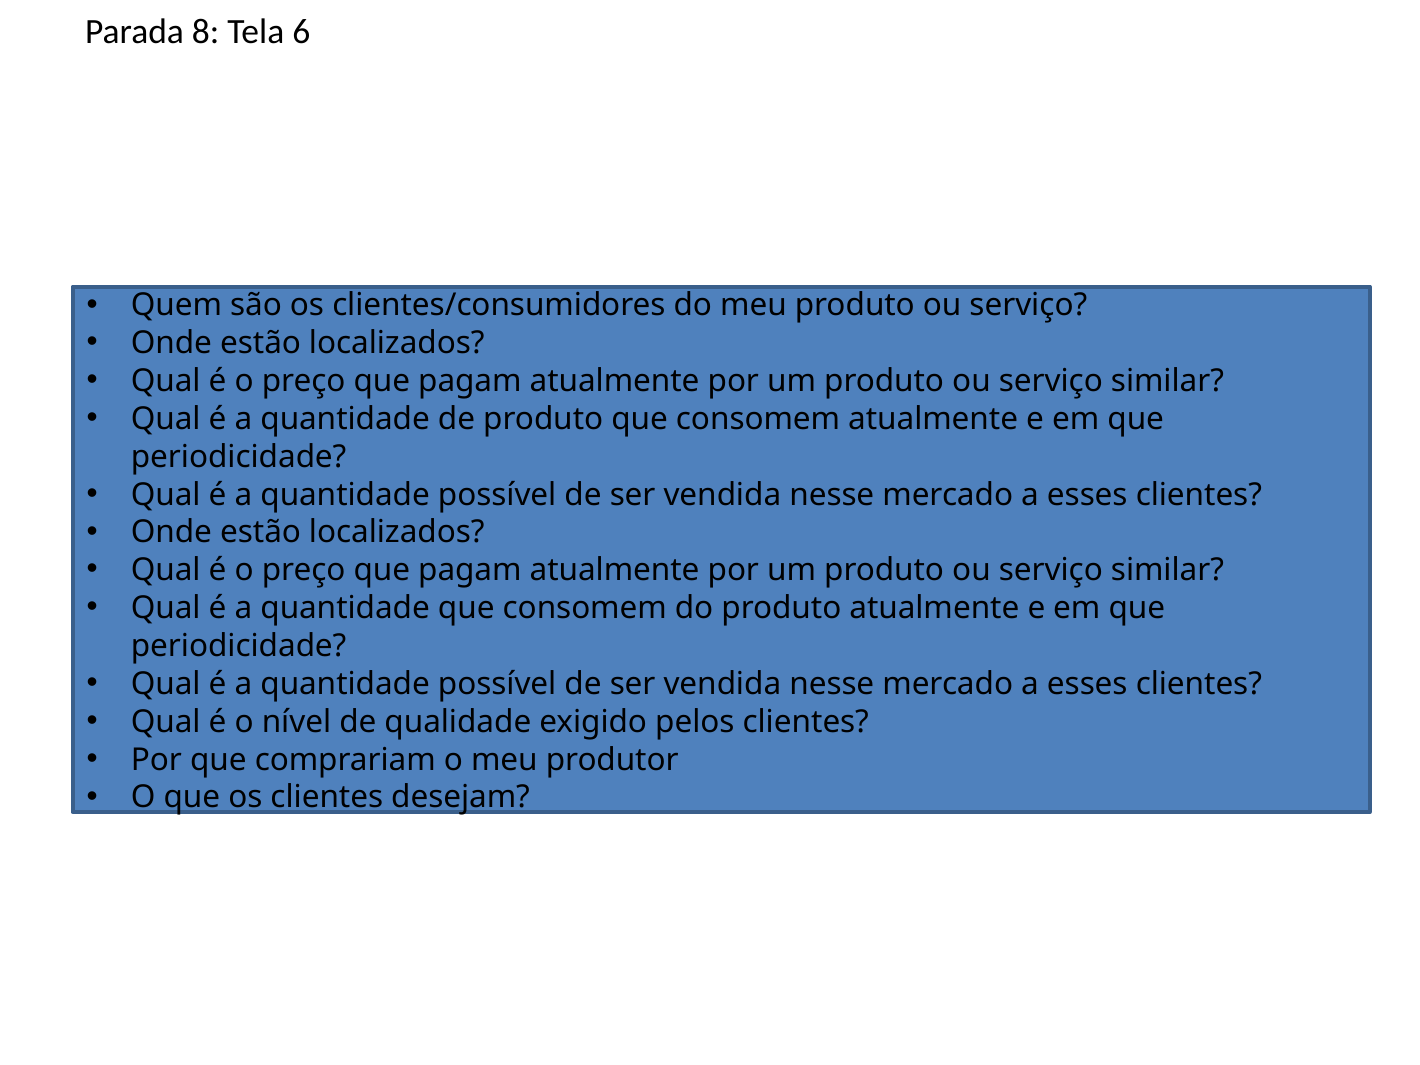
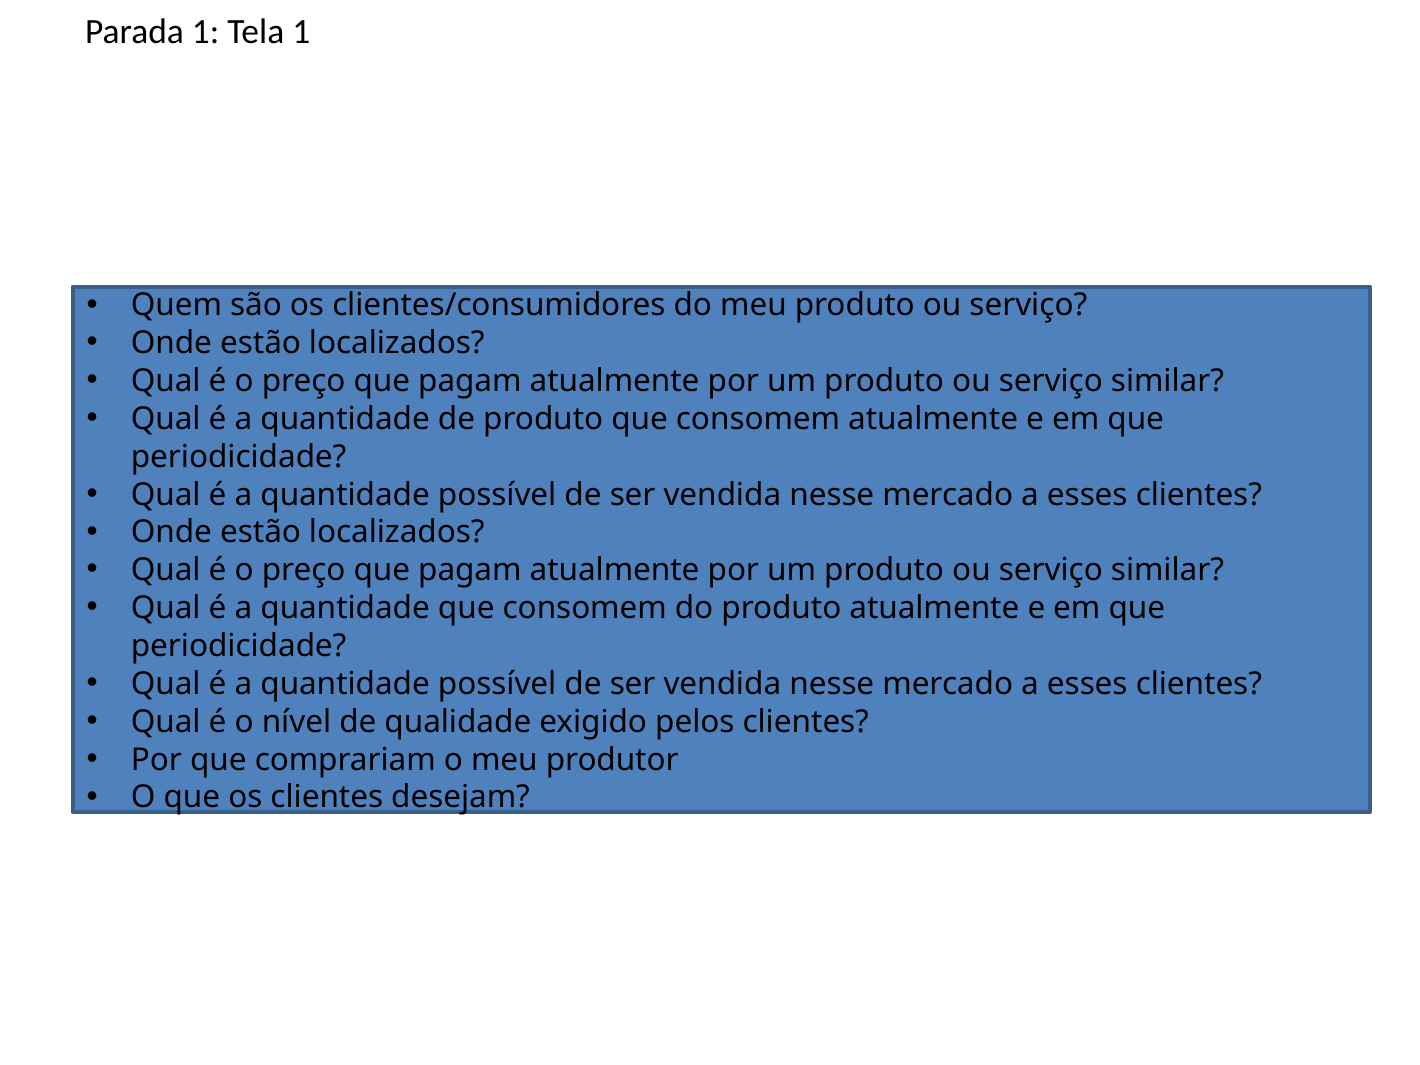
Parada 8: 8 -> 1 (206, 32)
Tela 6: 6 -> 1 (301, 32)
